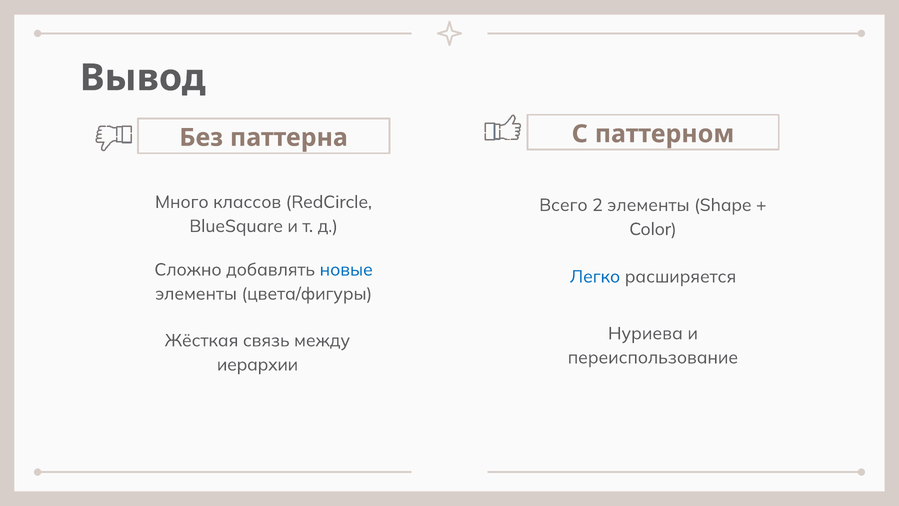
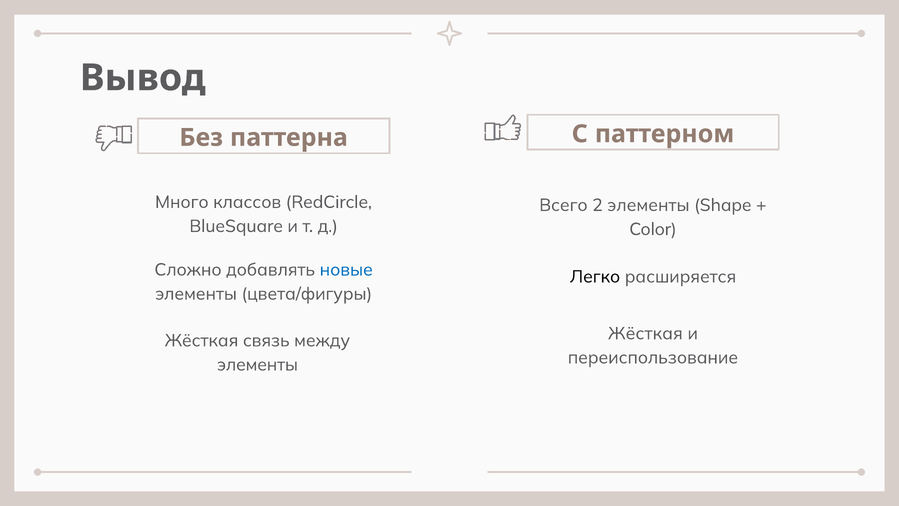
Легко colour: blue -> black (595, 277)
Нуриева: Нуриева -> Жёсткая (645, 333)
иерархии: иерархии -> элементы (257, 364)
